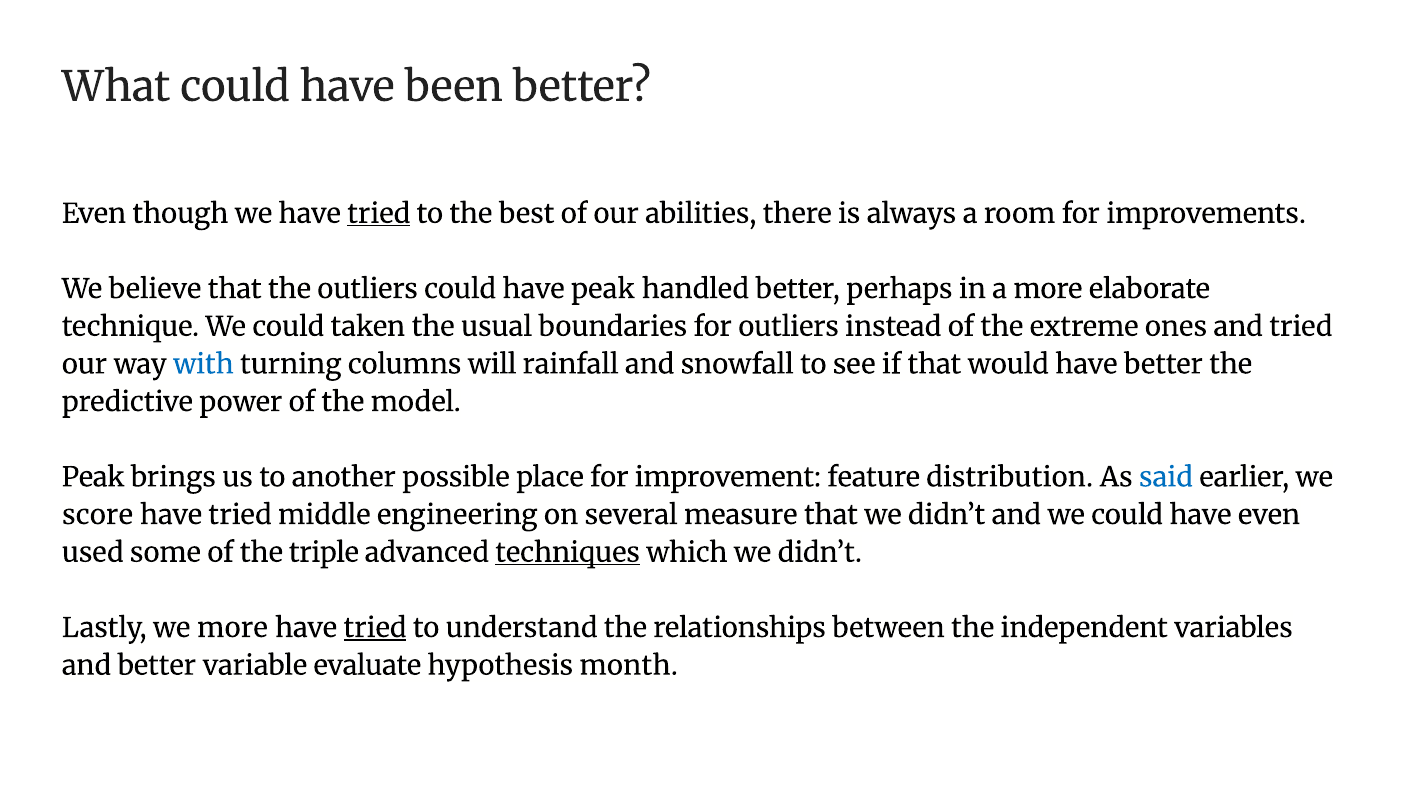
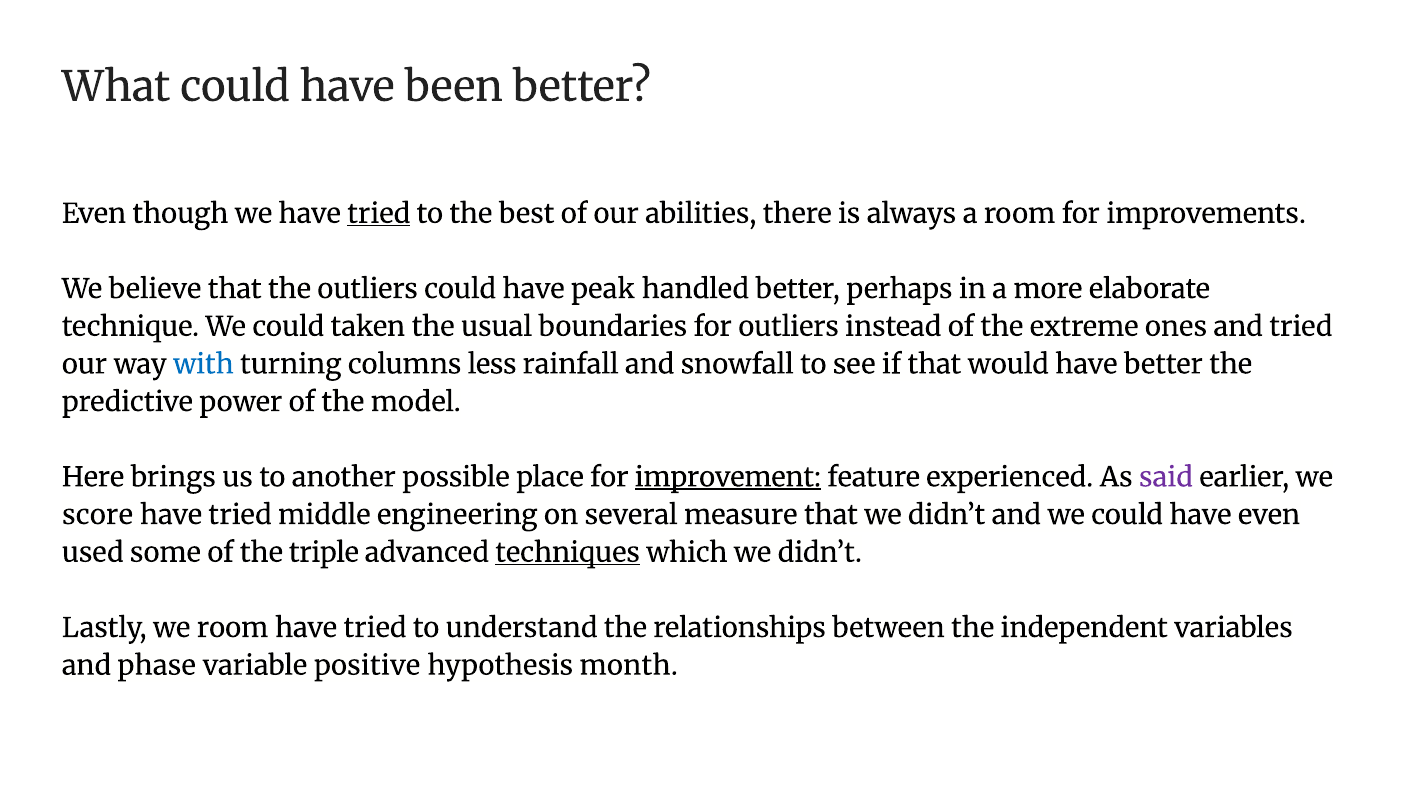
will: will -> less (492, 364)
Peak: Peak -> Here (93, 477)
improvement underline: none -> present (728, 477)
distribution: distribution -> experienced (1010, 477)
said colour: blue -> purple (1166, 477)
we more: more -> room (233, 628)
tried underline: present -> none (375, 628)
and better: better -> phase (157, 666)
evaluate: evaluate -> positive (367, 666)
